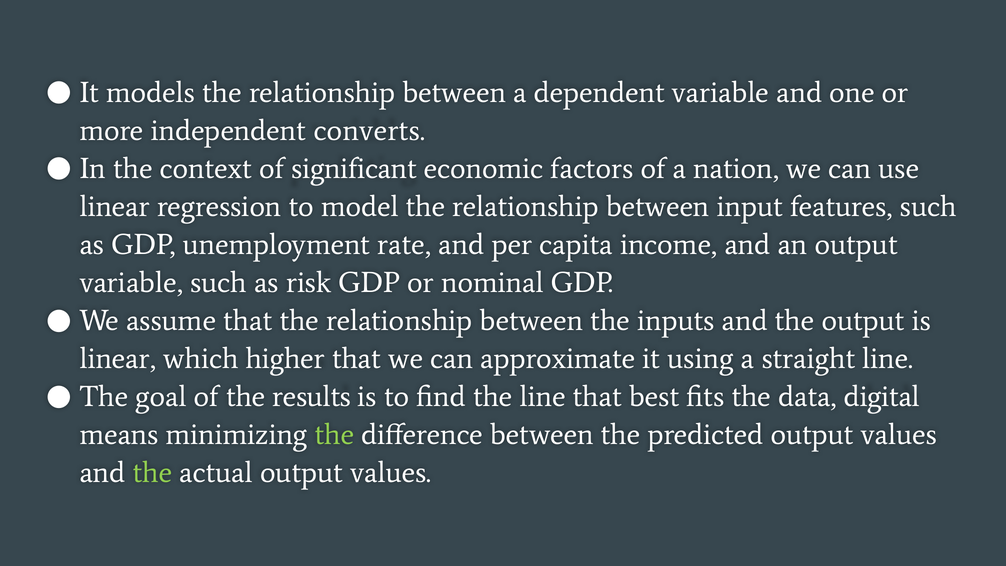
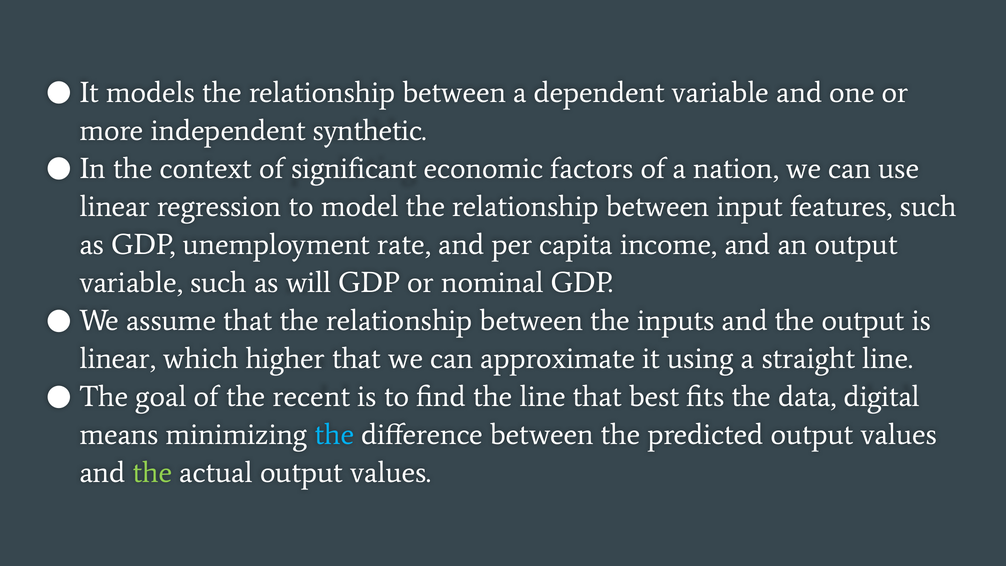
converts: converts -> synthetic (370, 130)
risk: risk -> will (309, 282)
results: results -> recent (311, 397)
the colour: light green -> light blue (334, 435)
